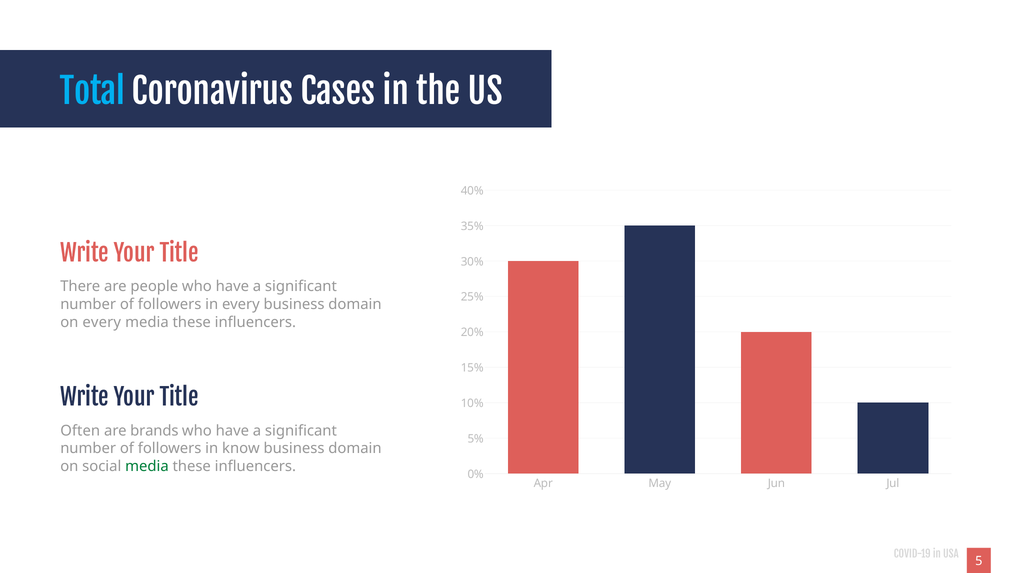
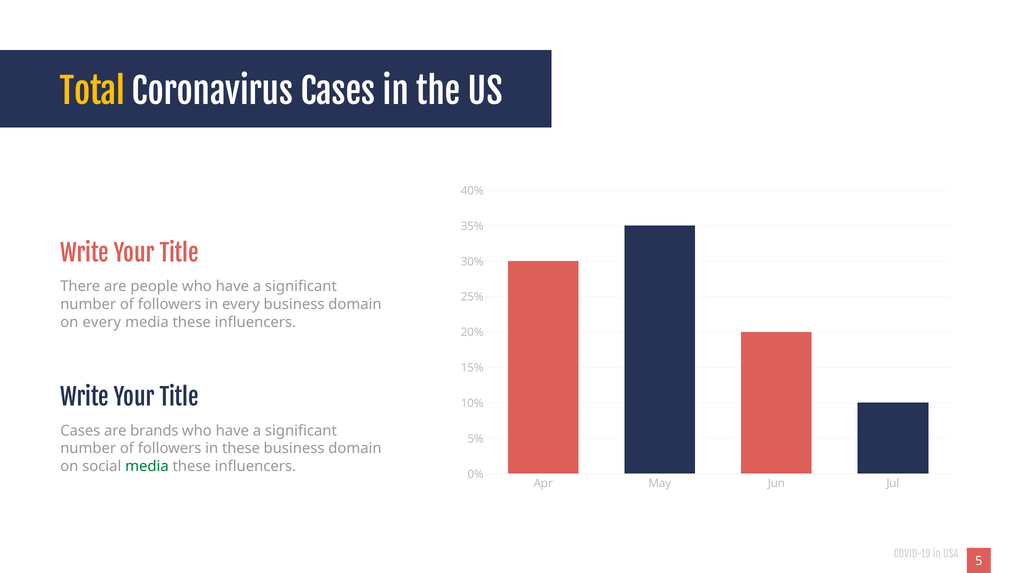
Total colour: light blue -> yellow (92, 92)
Often: Often -> Cases (80, 431)
in know: know -> these (241, 448)
